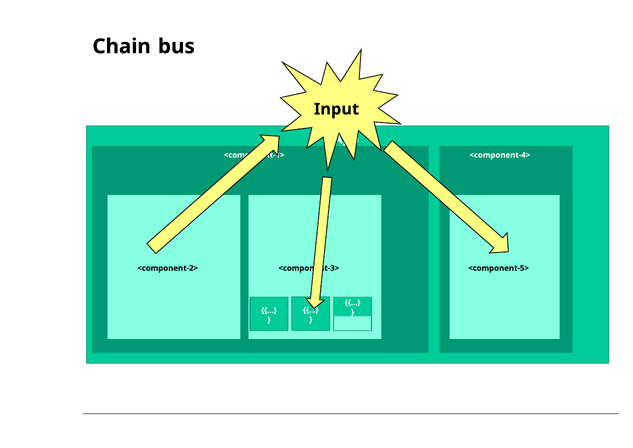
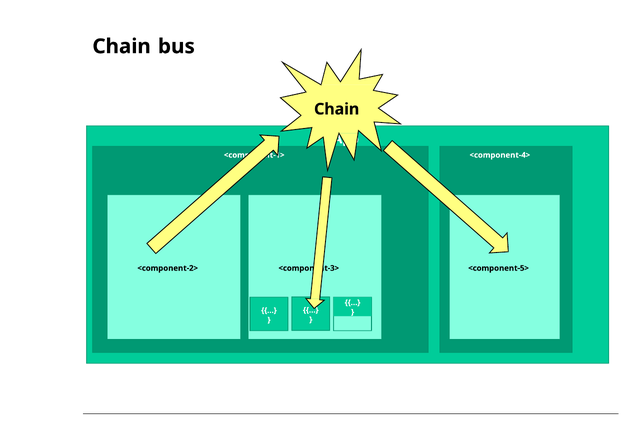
Input: Input -> Chain (337, 109)
